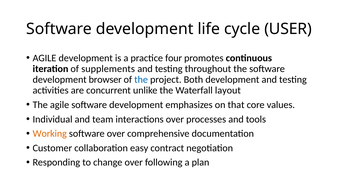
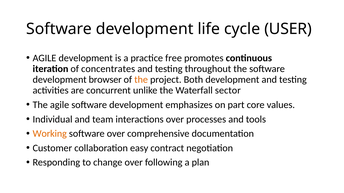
four: four -> free (174, 58)
supplements: supplements -> concentrates (108, 69)
the colour: blue -> orange (141, 80)
layout: layout -> sector (228, 91)
that: that -> part (236, 105)
